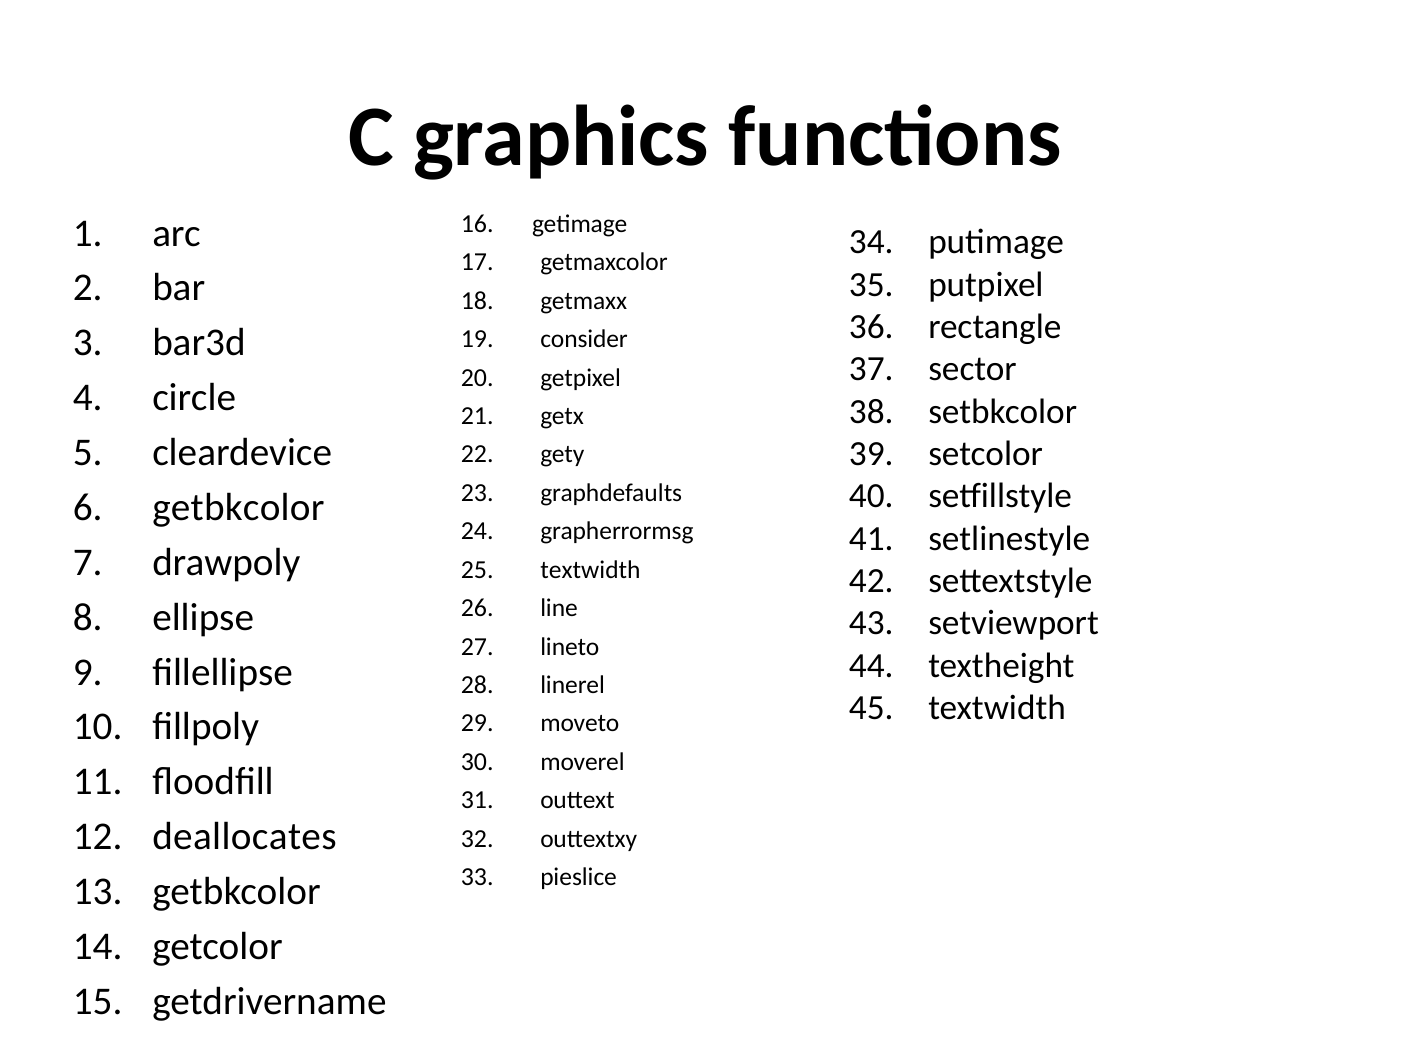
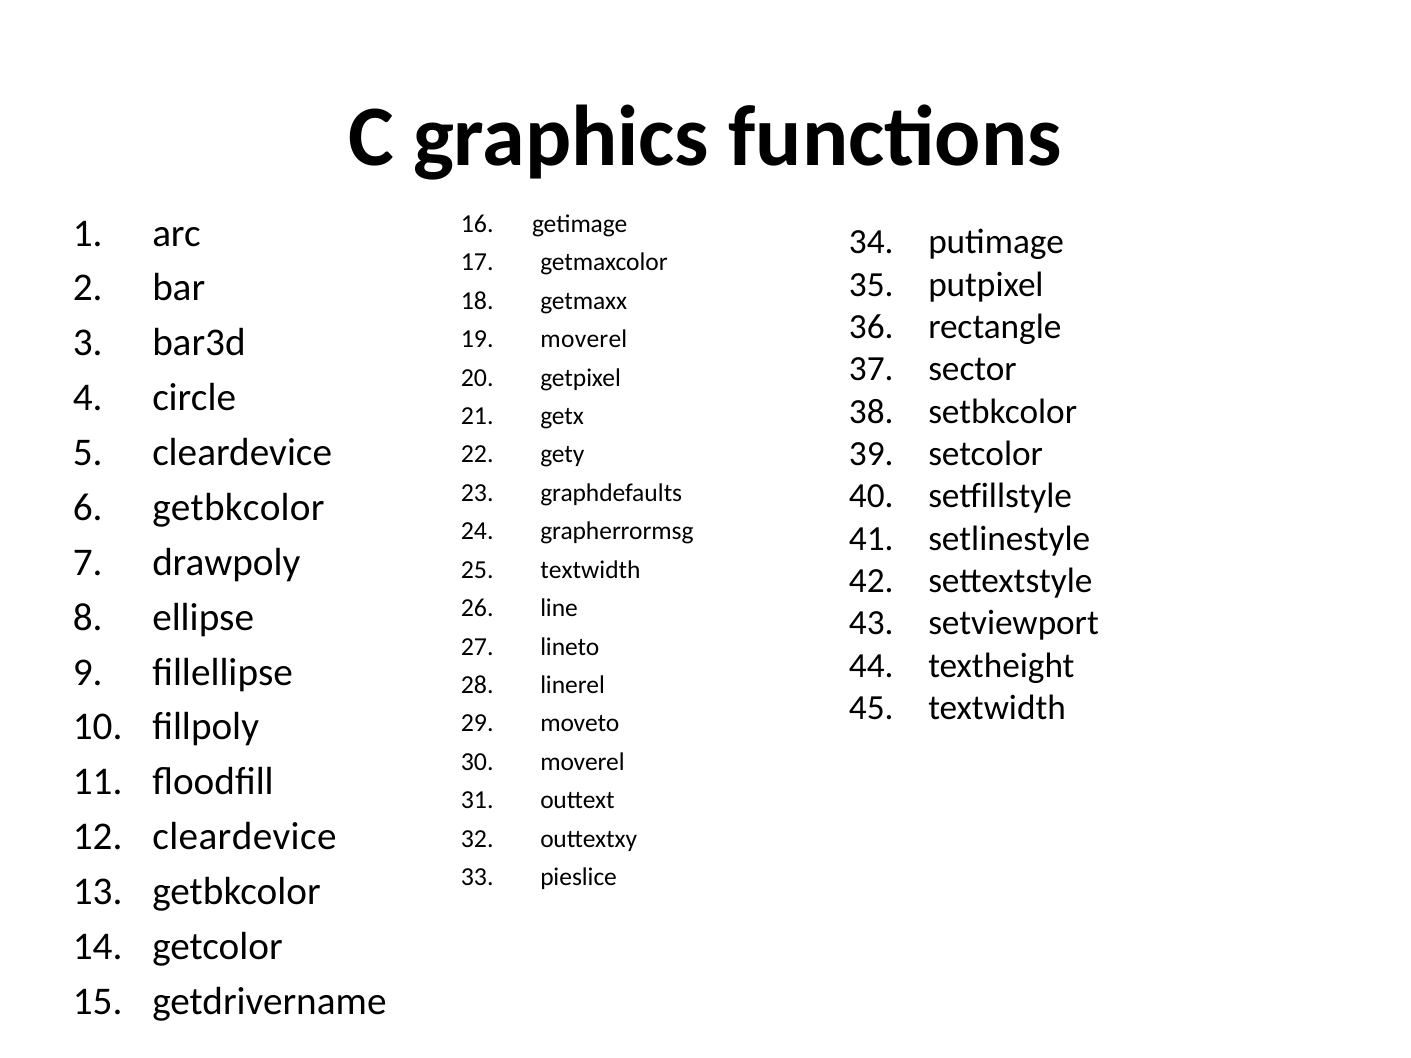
consider: consider -> moverel (584, 339)
deallocates: deallocates -> cleardevice (244, 837)
